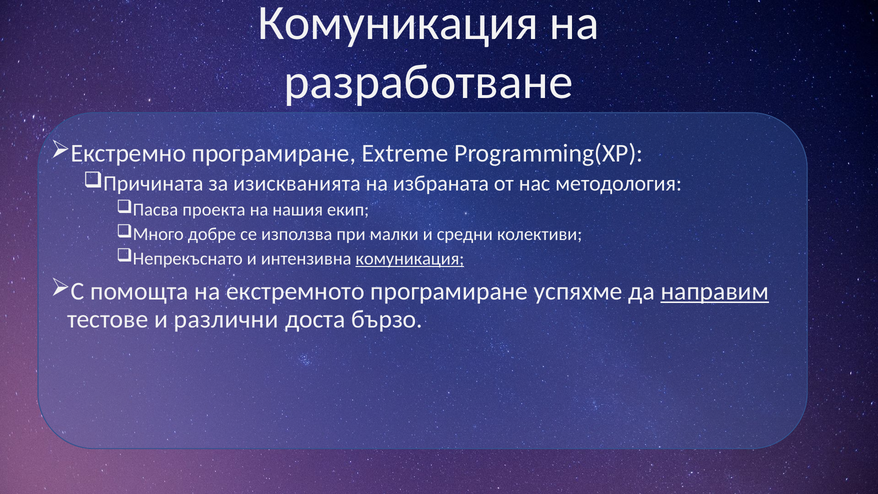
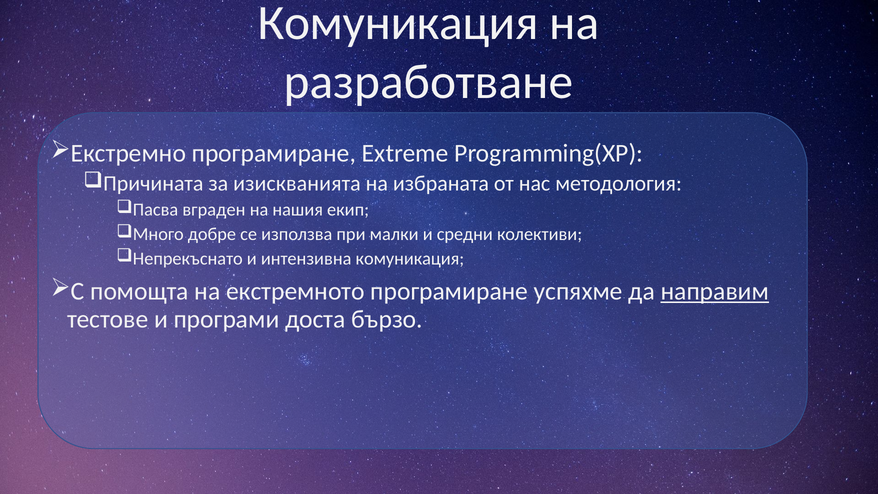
проекта: проекта -> вграден (214, 210)
комуникация underline: present -> none (410, 259)
различни: различни -> програми (226, 319)
